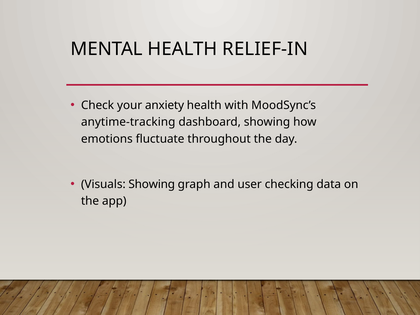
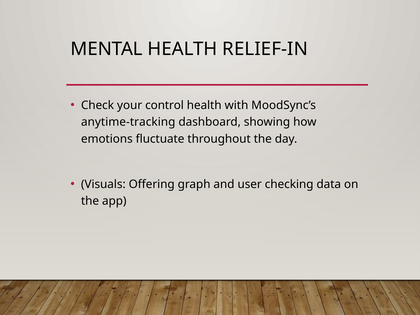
anxiety: anxiety -> control (165, 105)
Visuals Showing: Showing -> Offering (152, 184)
